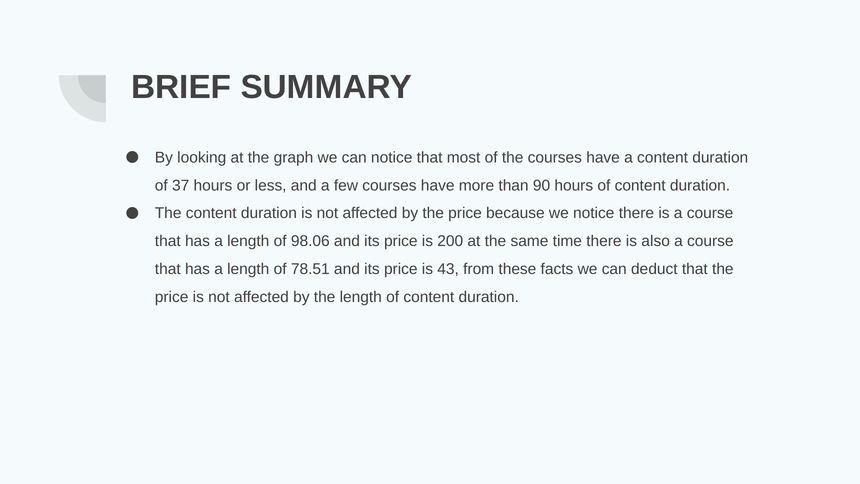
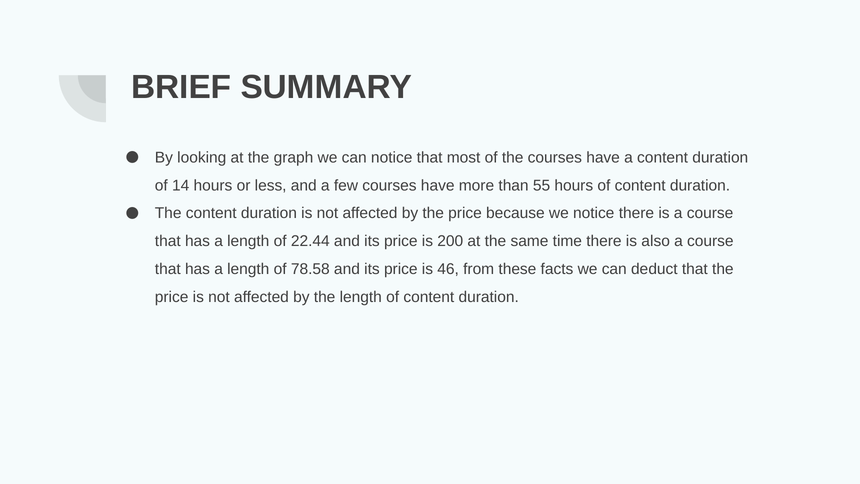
37: 37 -> 14 (181, 185)
90: 90 -> 55 (542, 185)
98.06: 98.06 -> 22.44 (310, 241)
78.51: 78.51 -> 78.58 (310, 269)
43: 43 -> 46 (448, 269)
